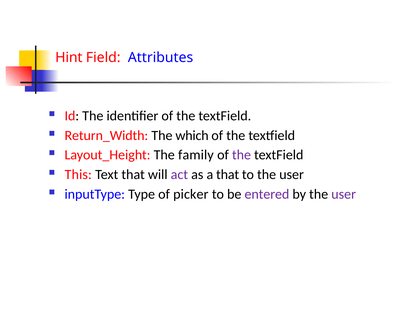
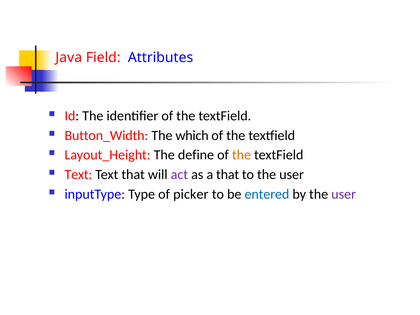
Hint: Hint -> Java (69, 58)
Return_Width: Return_Width -> Button_Width (106, 135)
family: family -> define (196, 155)
the colour: purple -> orange (242, 155)
This: This -> Text (78, 175)
entered colour: purple -> blue (267, 194)
